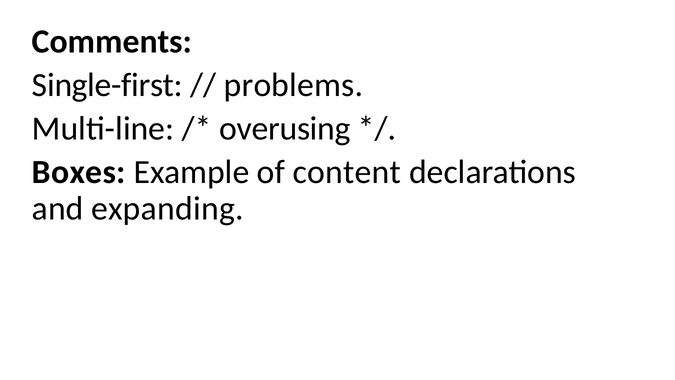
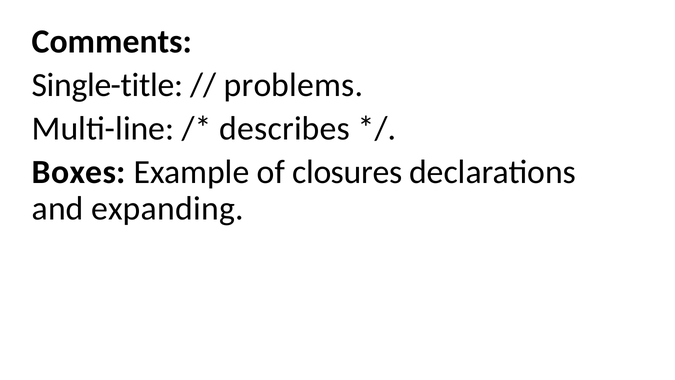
Single-first: Single-first -> Single-title (107, 85)
overusing: overusing -> describes (285, 129)
content: content -> closures (347, 172)
